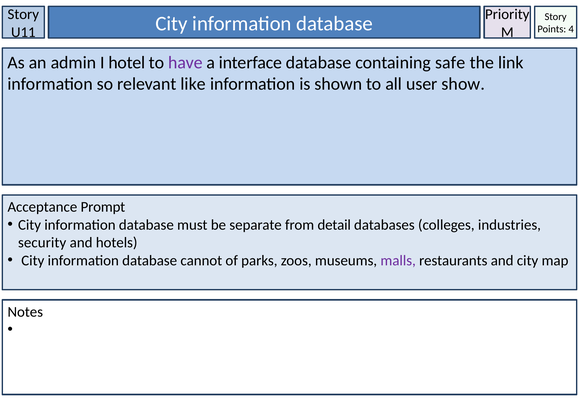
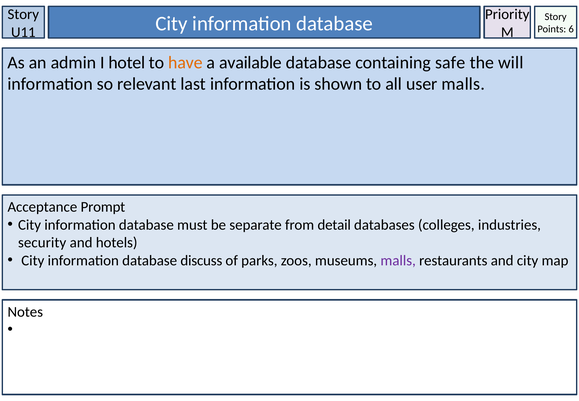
4: 4 -> 6 (571, 29)
have colour: purple -> orange (185, 63)
interface: interface -> available (250, 63)
link: link -> will (511, 63)
like: like -> last (193, 84)
user show: show -> malls (463, 84)
cannot: cannot -> discuss (201, 260)
